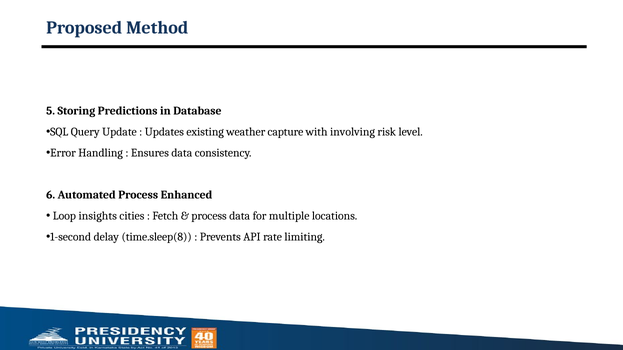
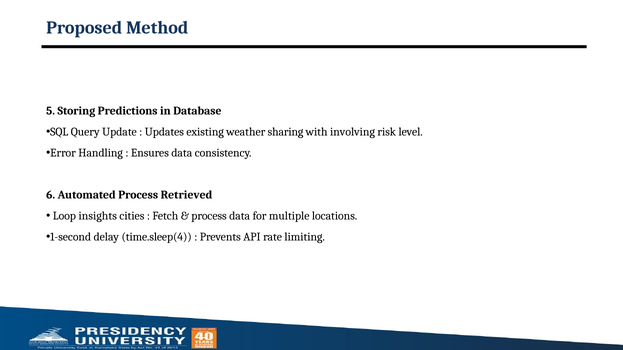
capture: capture -> sharing (285, 132)
Enhanced: Enhanced -> Retrieved (187, 195)
time.sleep(8: time.sleep(8 -> time.sleep(4 (157, 237)
